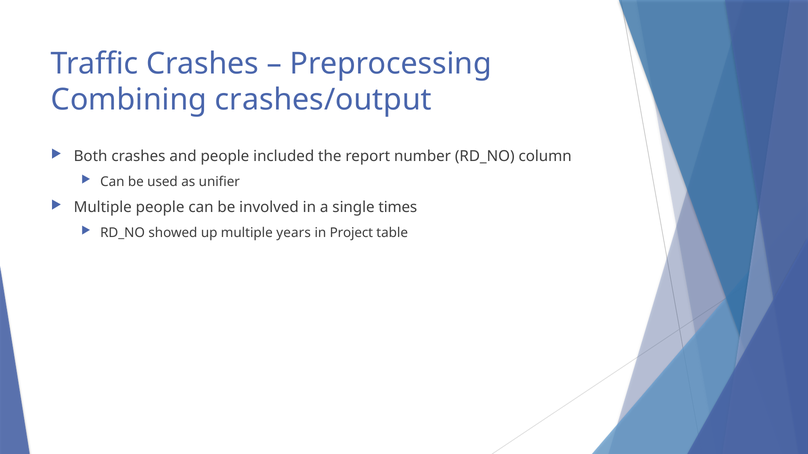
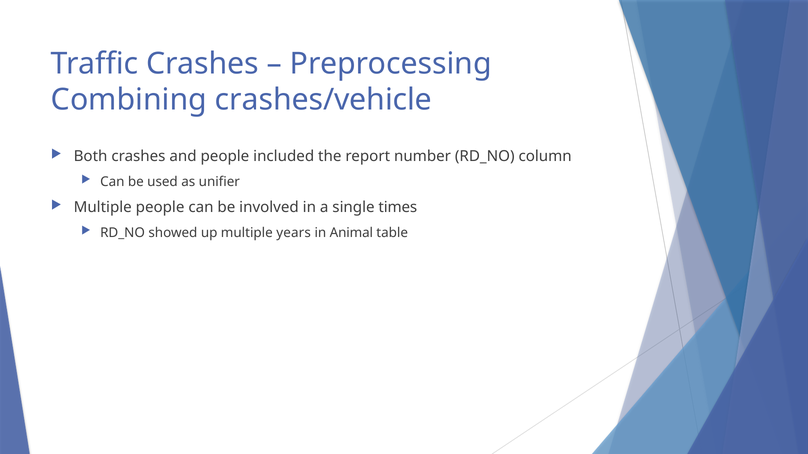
crashes/output: crashes/output -> crashes/vehicle (323, 100)
Project: Project -> Animal (351, 233)
